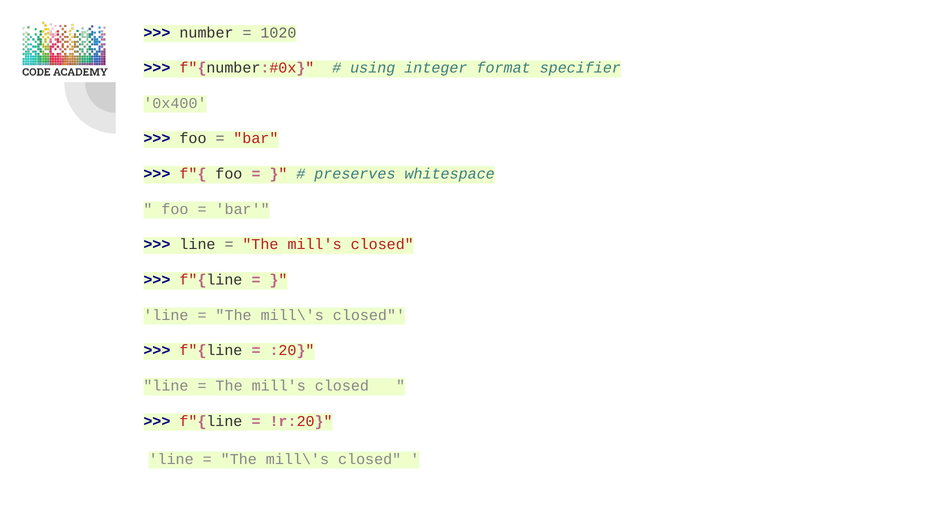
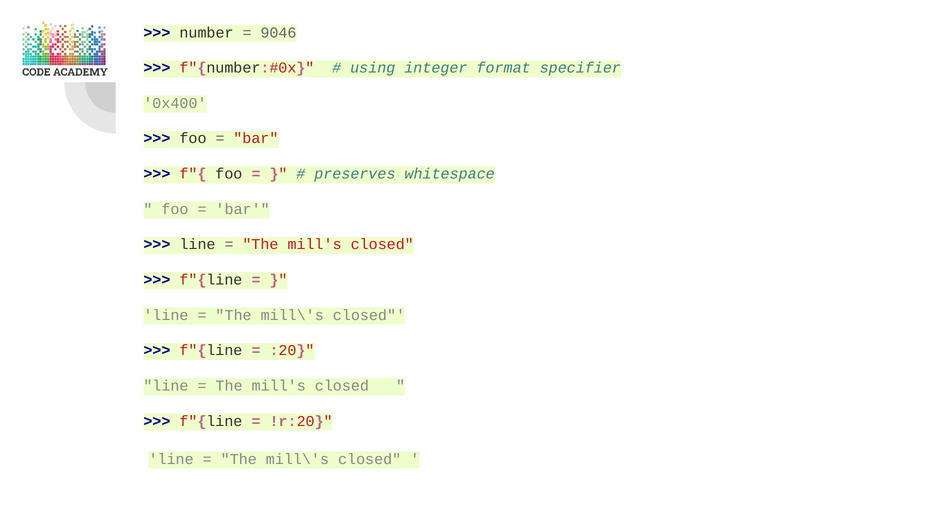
1020: 1020 -> 9046 (278, 33)
